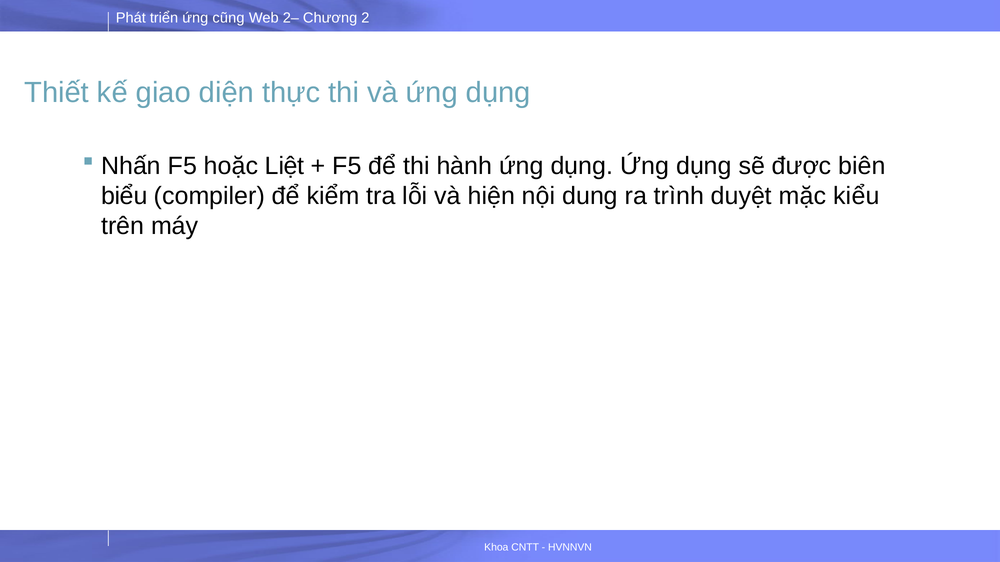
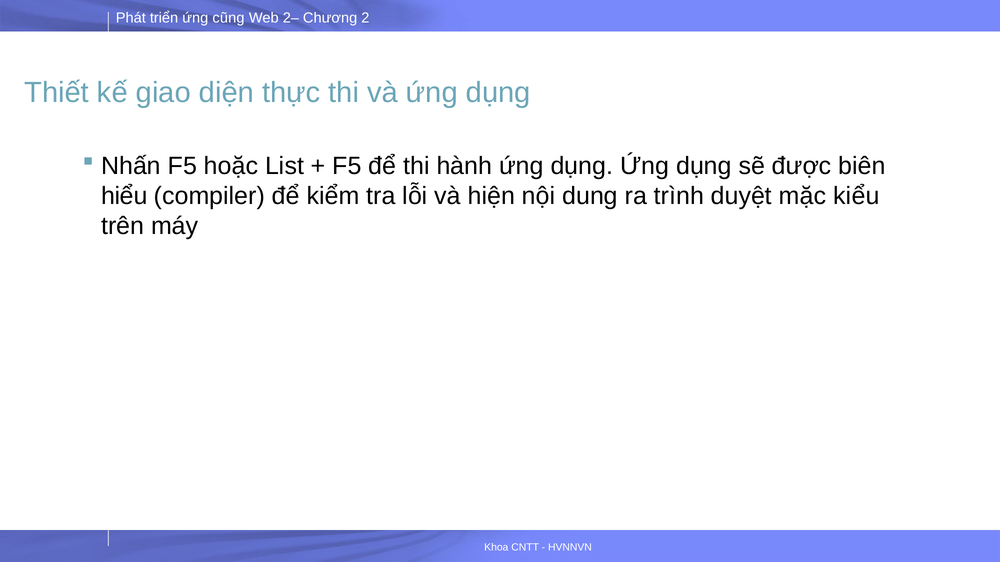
Liệt: Liệt -> List (285, 166)
biểu: biểu -> hiểu (124, 196)
